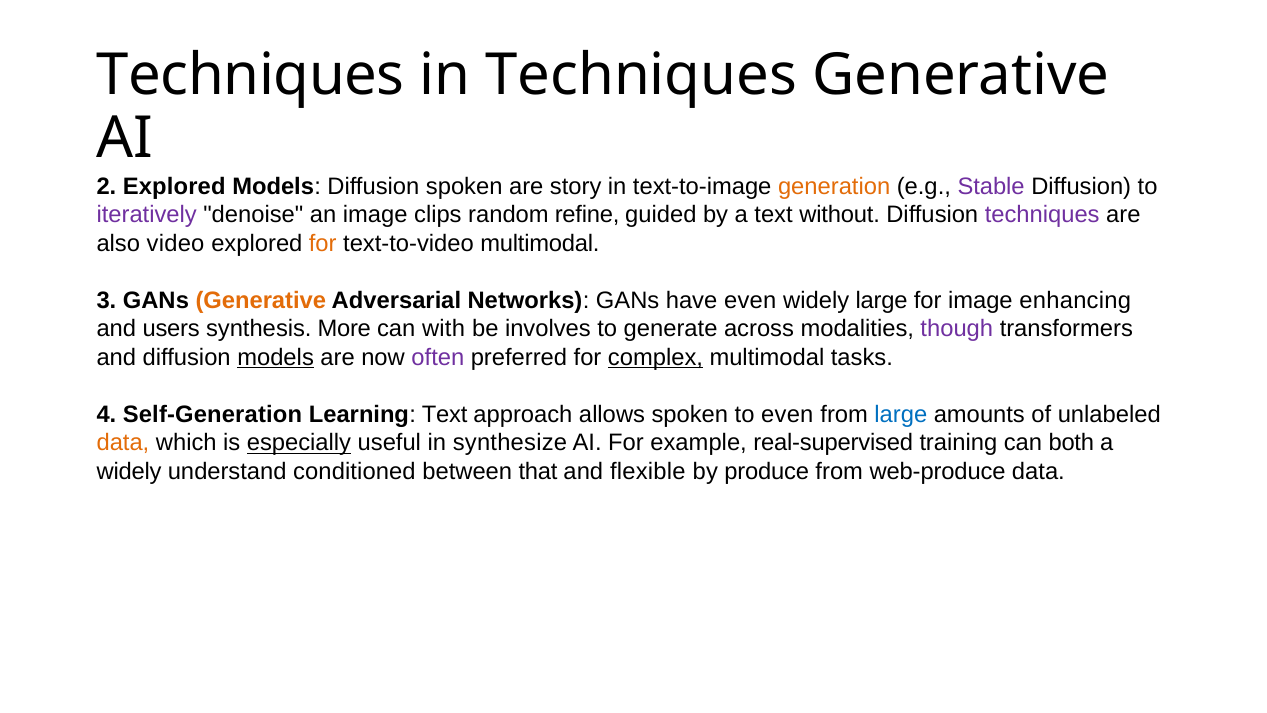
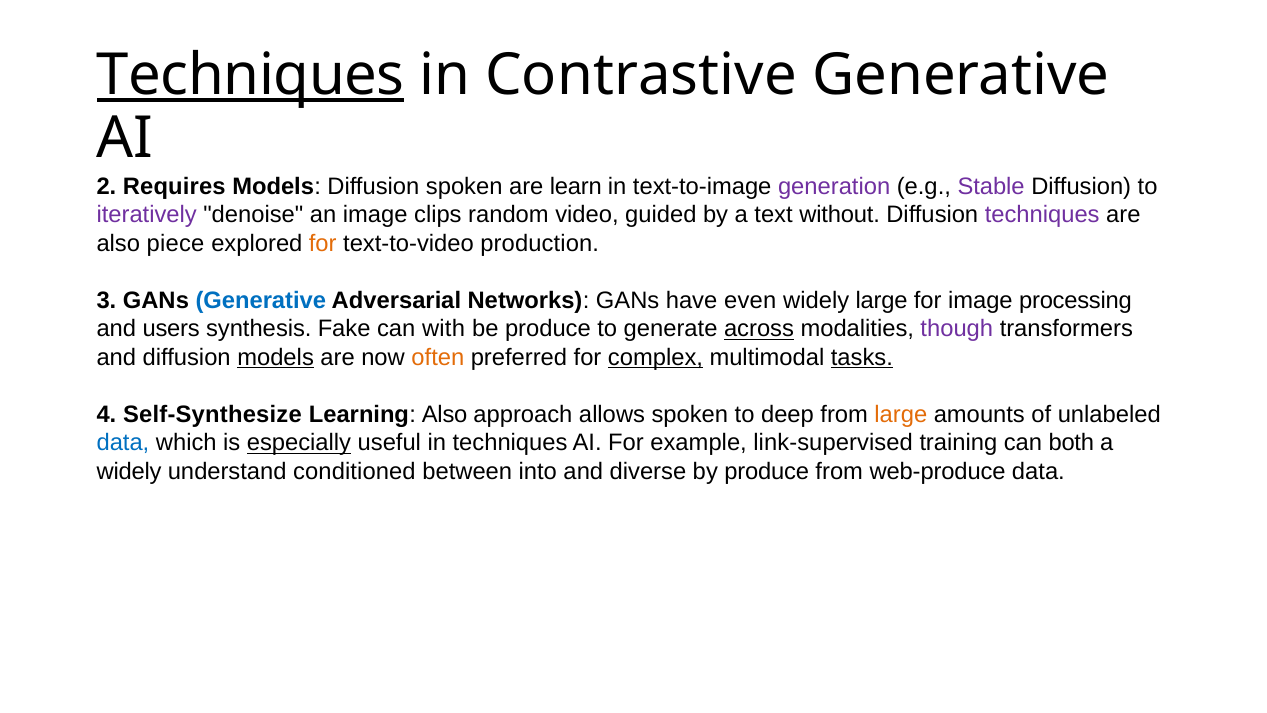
Techniques underline: none -> present (251, 75)
in Techniques: Techniques -> Contrastive (641, 75)
2 Explored: Explored -> Requires (174, 186)
story: story -> learn (576, 186)
generation colour: orange -> purple (834, 186)
refine: refine -> video (587, 215)
video: video -> piece (176, 243)
text-to-video multimodal: multimodal -> production (540, 243)
Generative colour: orange -> blue (261, 300)
enhancing: enhancing -> processing (1075, 300)
More: More -> Fake (344, 329)
be involves: involves -> produce (548, 329)
across underline: none -> present (759, 329)
often colour: purple -> orange (438, 357)
tasks underline: none -> present (862, 357)
Self-Generation: Self-Generation -> Self-Synthesize (212, 414)
Learning Text: Text -> Also (445, 414)
to even: even -> deep (787, 414)
large colour: blue -> orange (901, 414)
data colour: orange -> blue (123, 443)
in synthesize: synthesize -> techniques (510, 443)
real-supervised: real-supervised -> link-supervised (833, 443)
that: that -> into (538, 471)
flexible: flexible -> diverse (648, 471)
